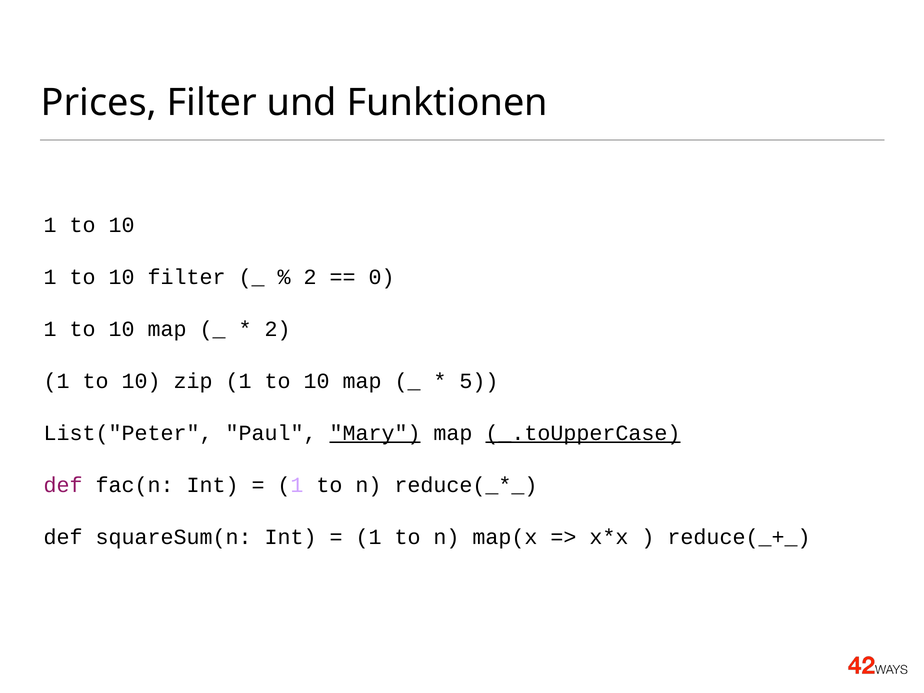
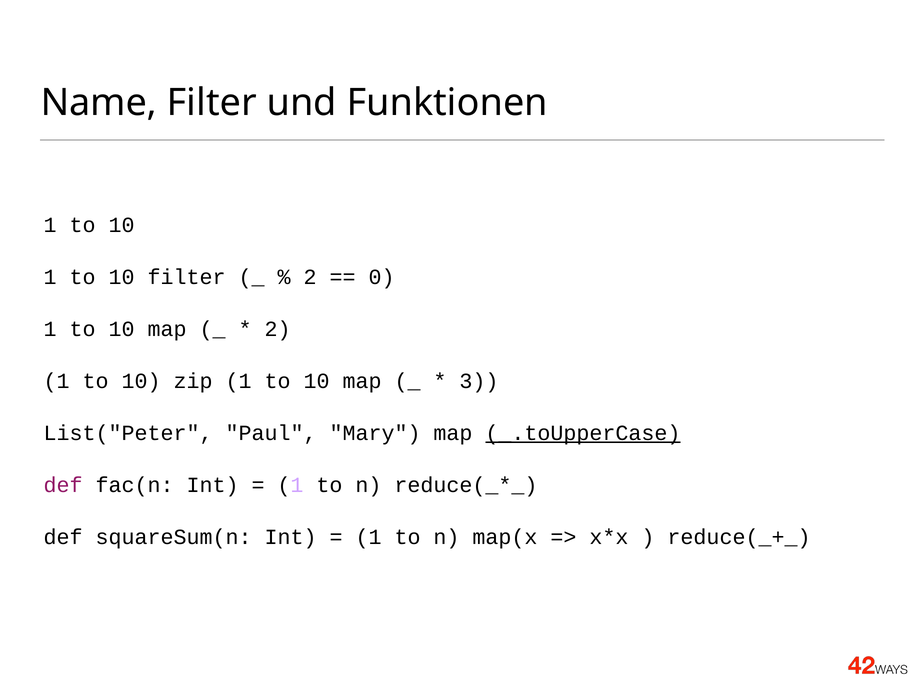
Prices: Prices -> Name (99, 103)
5: 5 -> 3 (479, 381)
Mary underline: present -> none (375, 433)
